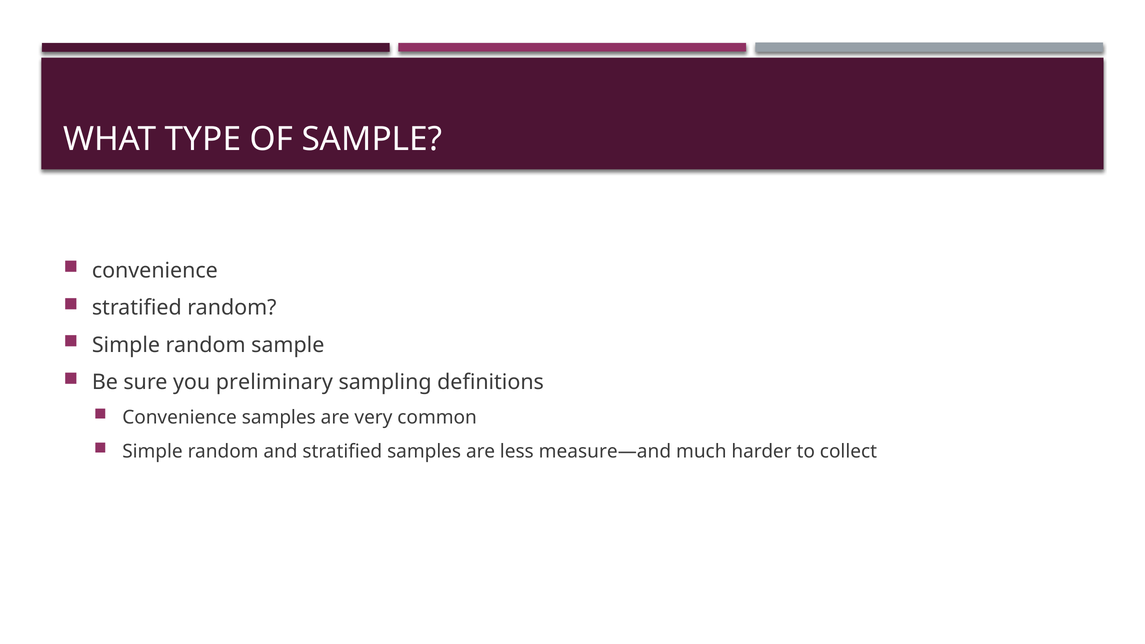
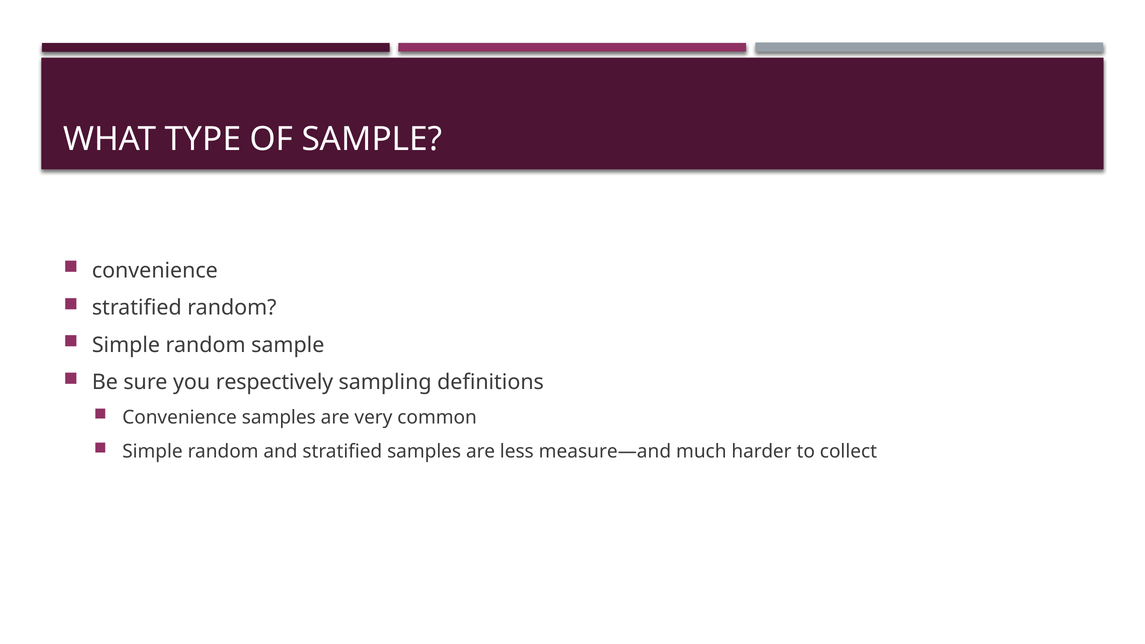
preliminary: preliminary -> respectively (274, 382)
